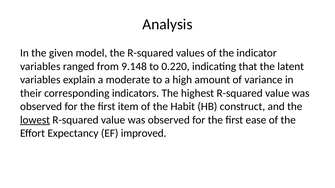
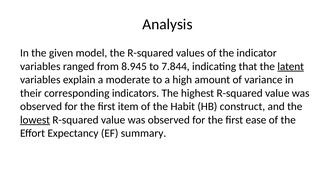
9.148: 9.148 -> 8.945 (134, 67)
0.220: 0.220 -> 7.844 (175, 67)
latent underline: none -> present (291, 67)
improved: improved -> summary (144, 134)
